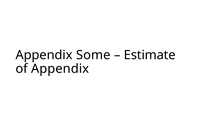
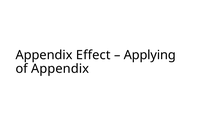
Some: Some -> Effect (93, 55)
Estimate: Estimate -> Applying (150, 55)
